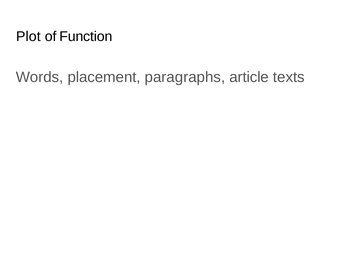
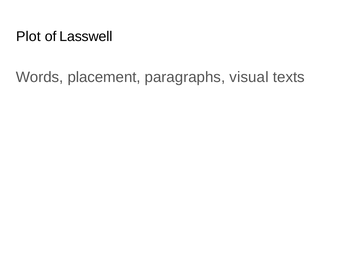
Function: Function -> Lasswell (86, 37)
article: article -> visual (249, 77)
